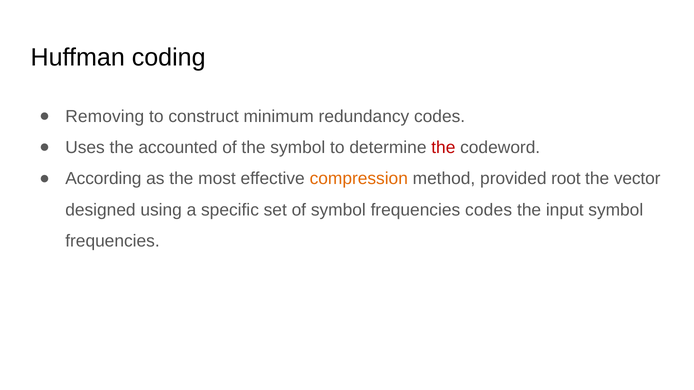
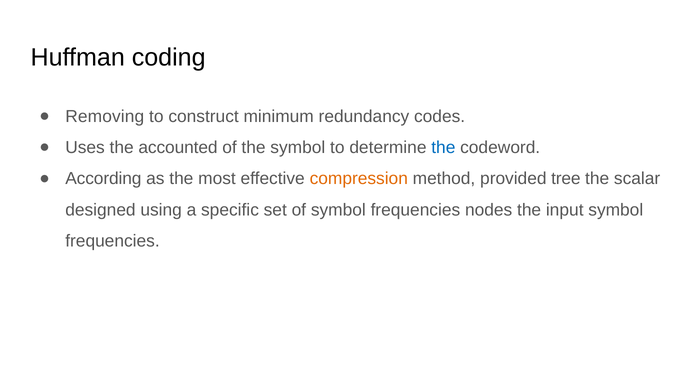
the colour: red -> blue (443, 148)
root: root -> tree (566, 179)
vector: vector -> scalar (637, 179)
frequencies codes: codes -> nodes (489, 210)
